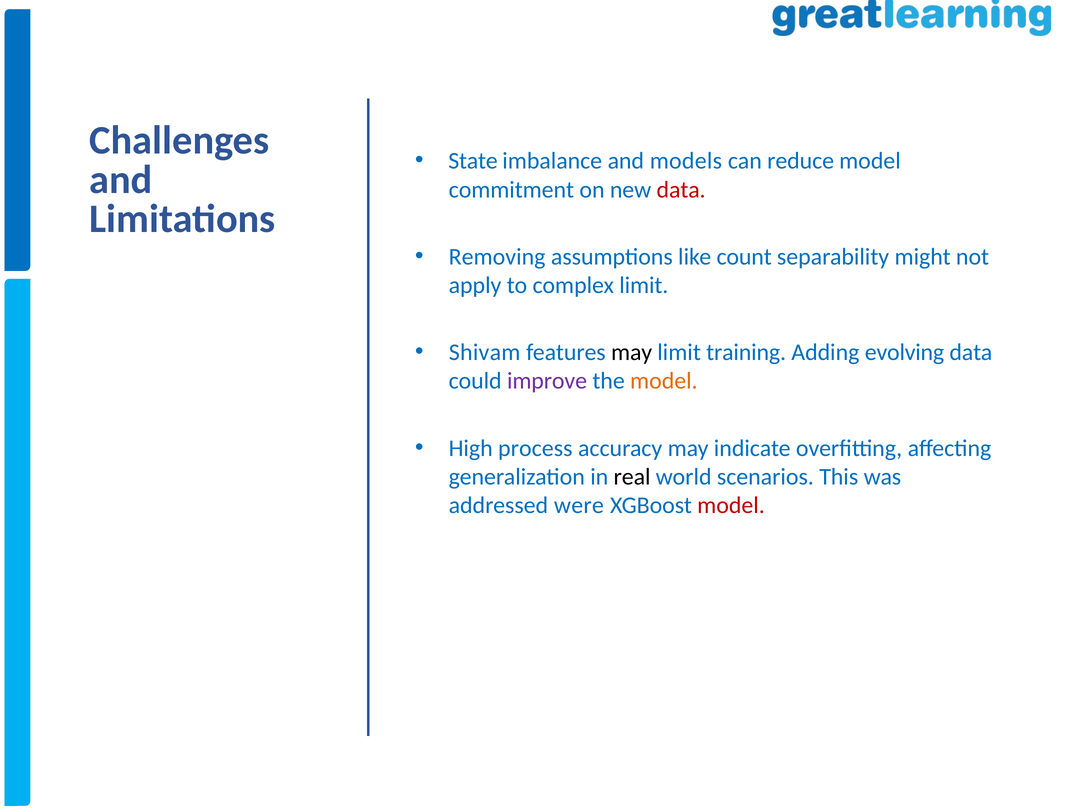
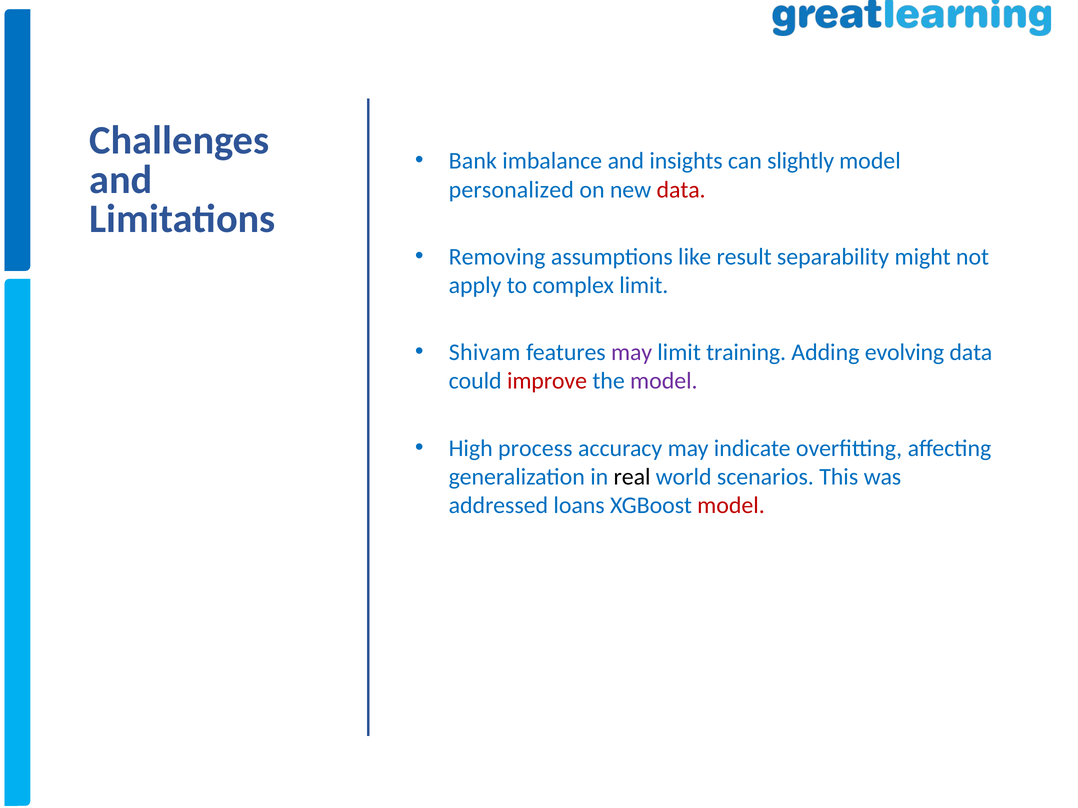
State: State -> Bank (473, 161)
models: models -> insights (686, 161)
reduce: reduce -> slightly (801, 161)
commitment: commitment -> personalized (511, 190)
count: count -> result (744, 257)
may colour: black -> purple (632, 353)
improve colour: purple -> red (547, 381)
model colour: orange -> purple (664, 381)
were: were -> loans (579, 506)
